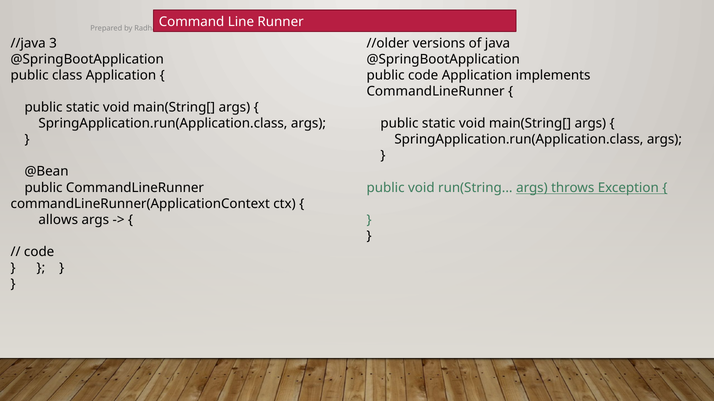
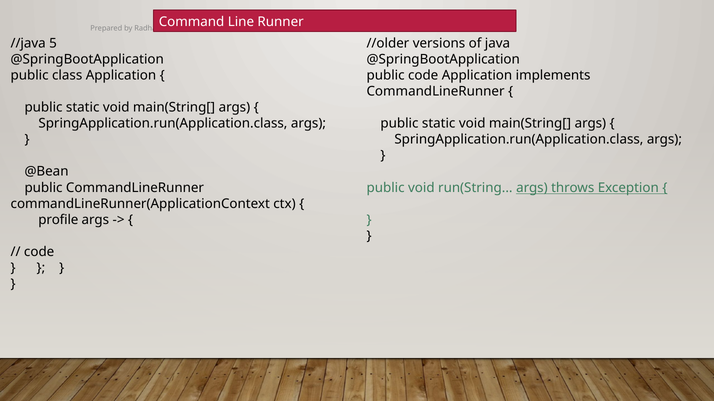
3: 3 -> 5 (53, 43)
allows: allows -> profile (58, 220)
